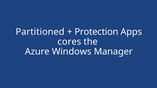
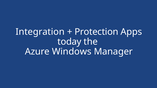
Partitioned: Partitioned -> Integration (40, 32)
cores: cores -> today (69, 42)
